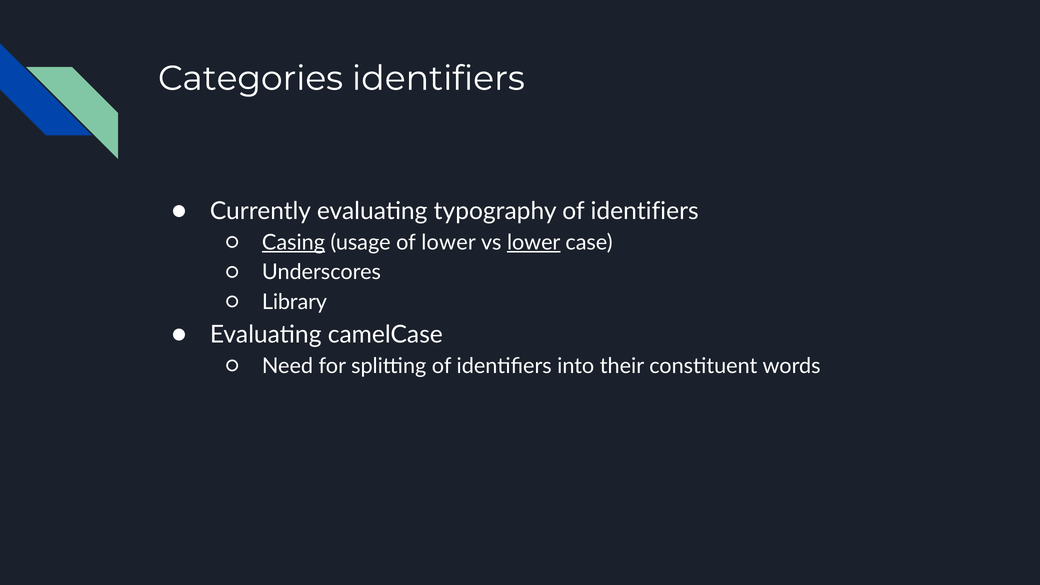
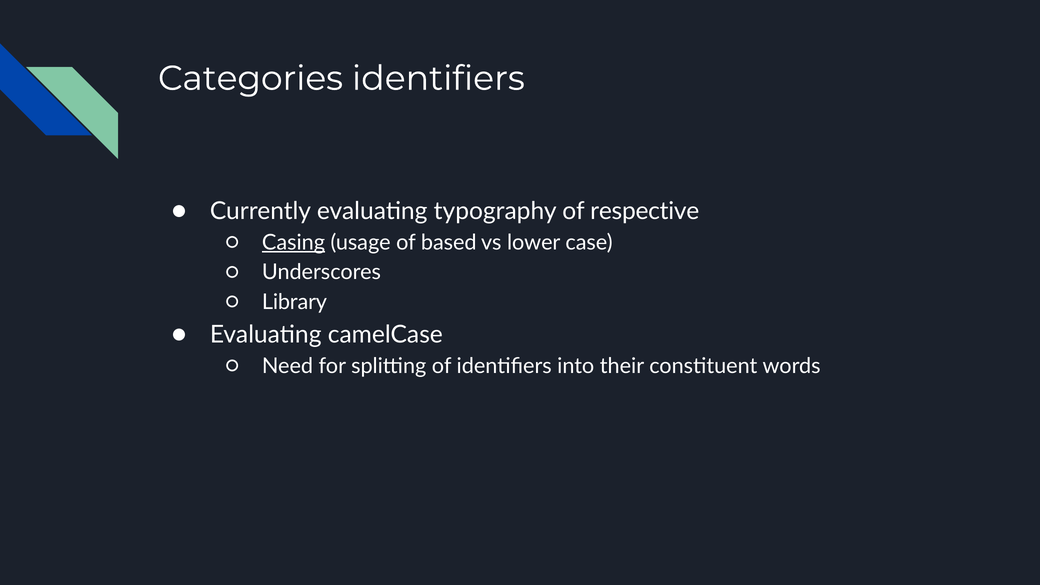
typography of identifiers: identifiers -> respective (645, 211)
of lower: lower -> based (449, 242)
lower underline: present -> none (534, 242)
